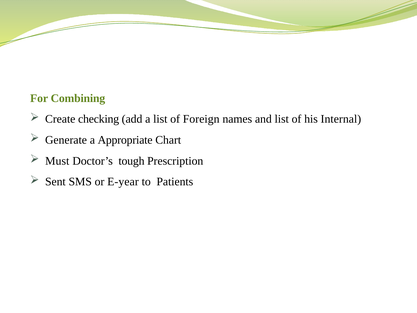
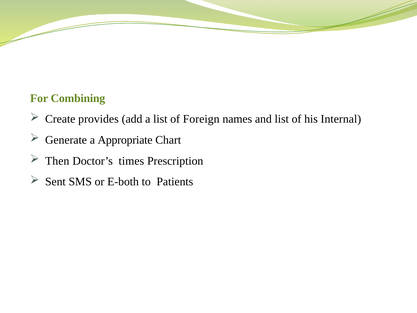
checking: checking -> provides (98, 119)
Must: Must -> Then (57, 161)
tough: tough -> times (131, 161)
E-year: E-year -> E-both (123, 182)
